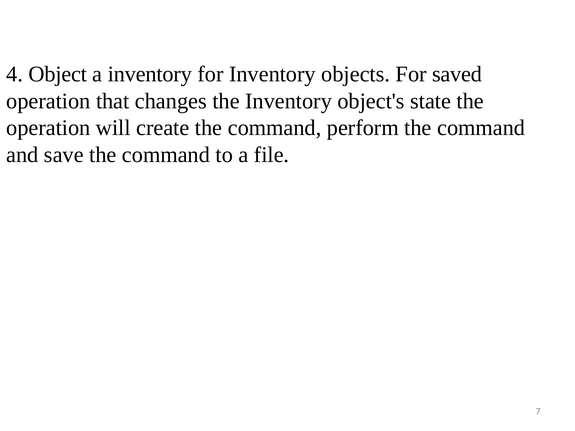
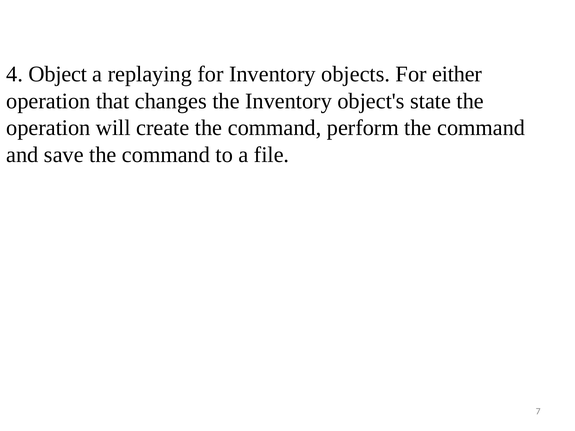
a inventory: inventory -> replaying (150, 74)
saved: saved -> either (457, 74)
